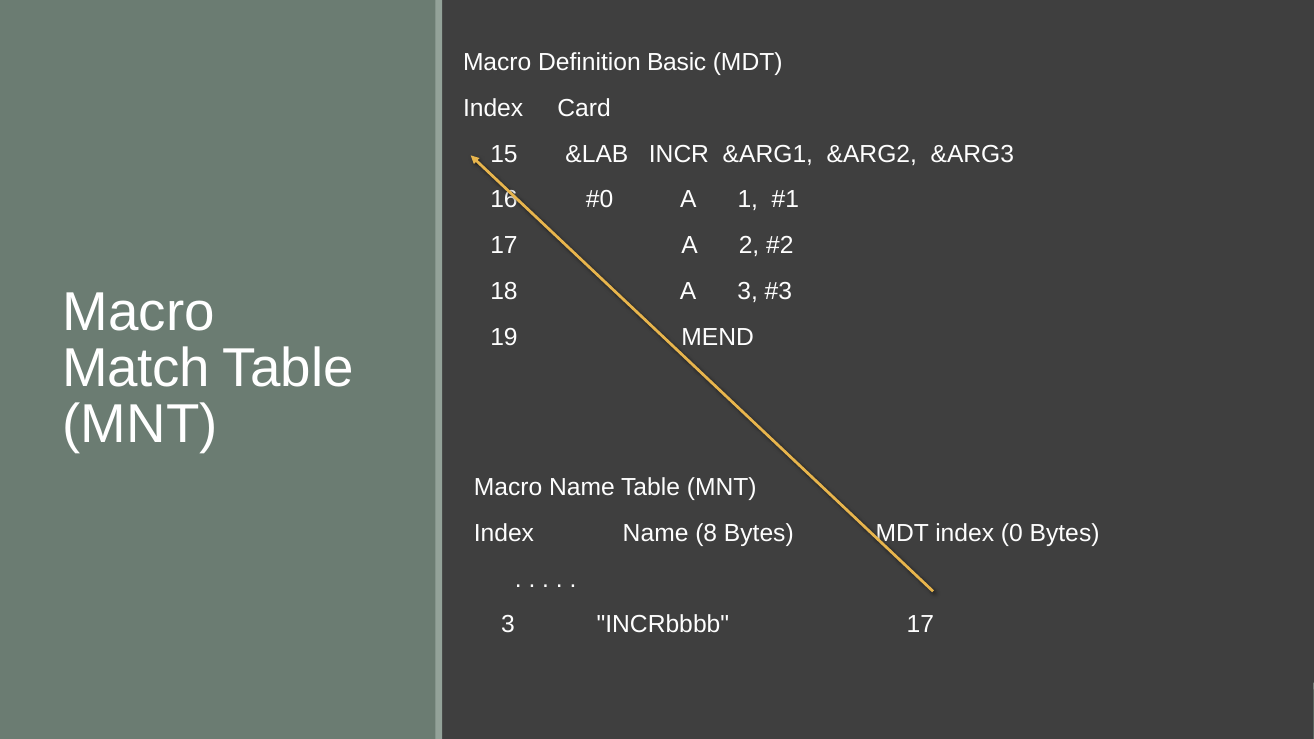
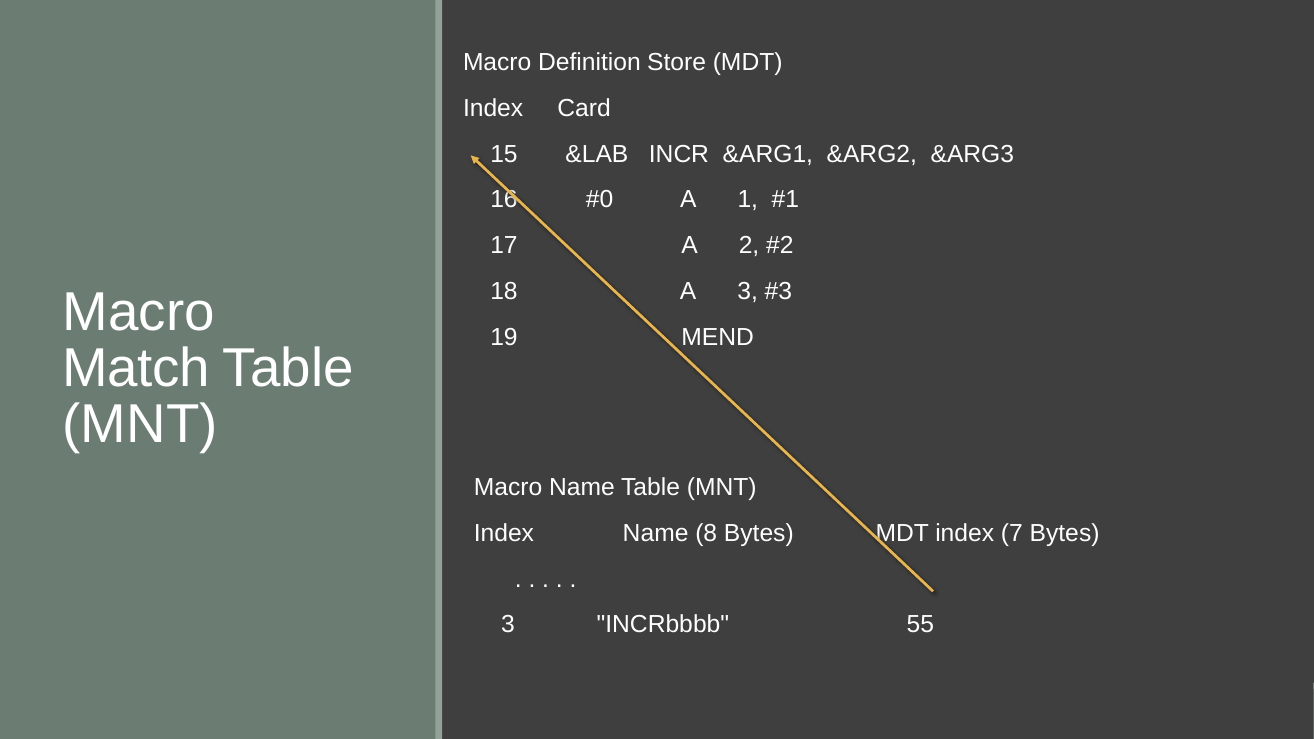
Basic: Basic -> Store (677, 62)
0: 0 -> 7 (1012, 533)
INCRbbbb 17: 17 -> 55 (920, 625)
